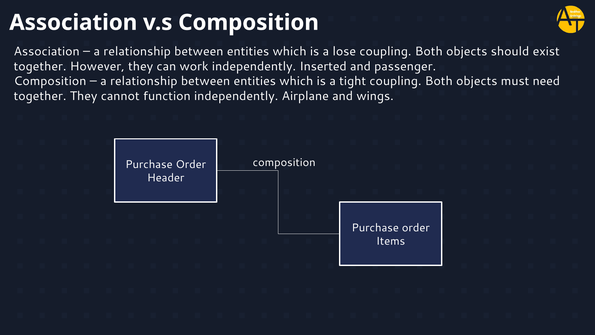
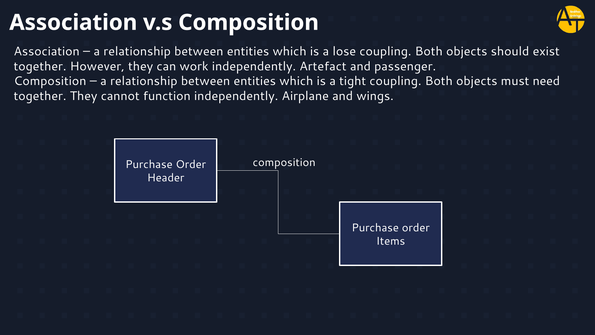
Inserted: Inserted -> Artefact (323, 66)
